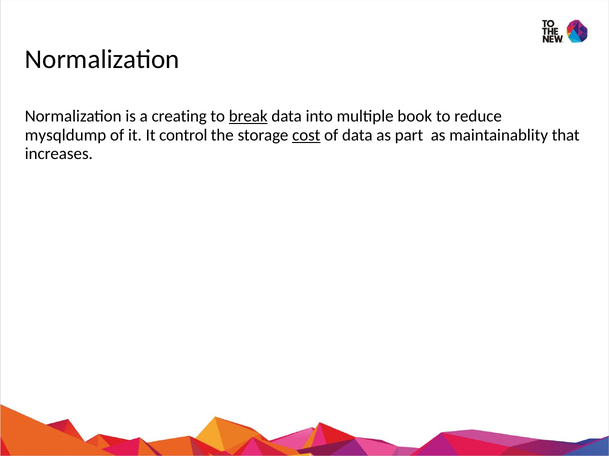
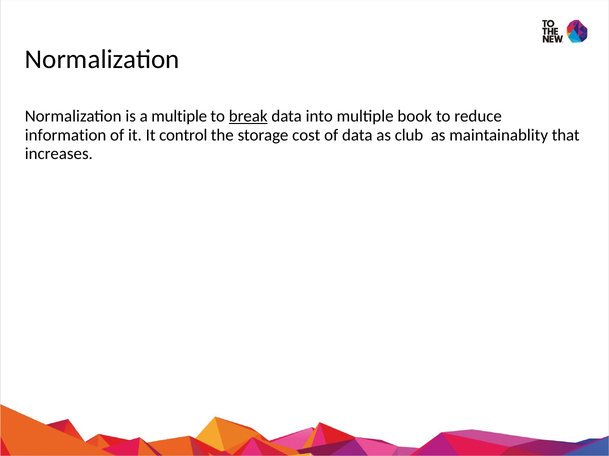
a creating: creating -> multiple (179, 116)
mysqldump: mysqldump -> information (66, 135)
cost underline: present -> none (306, 135)
part: part -> club (409, 135)
